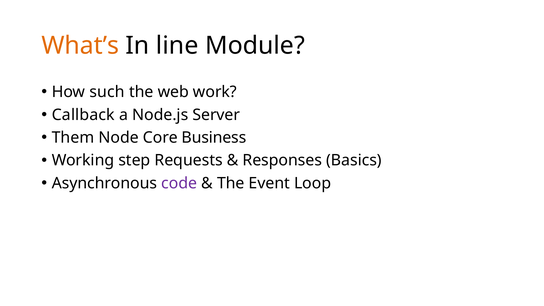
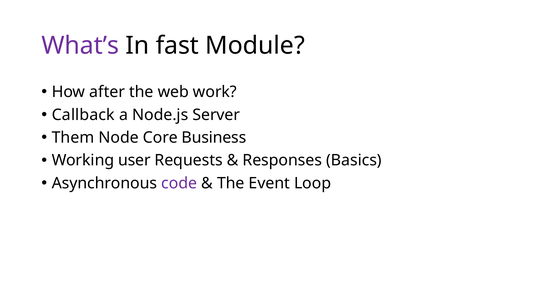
What’s colour: orange -> purple (80, 46)
line: line -> fast (177, 46)
such: such -> after (107, 92)
step: step -> user (134, 160)
